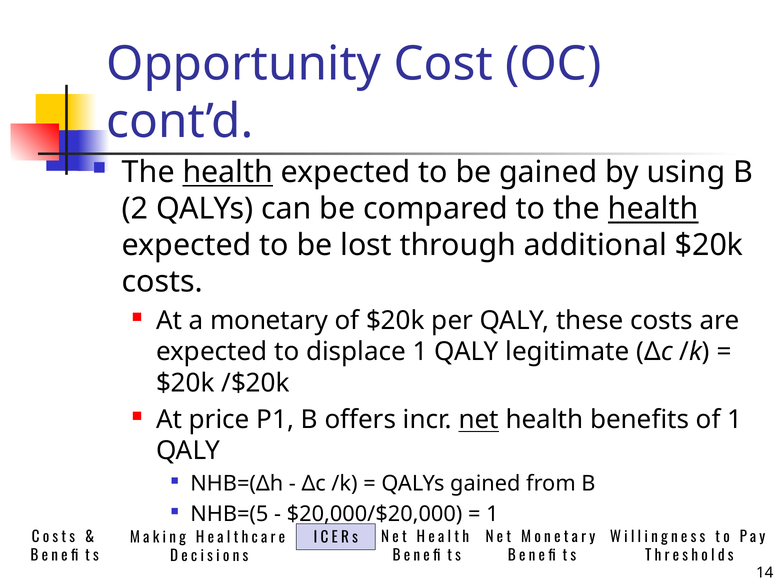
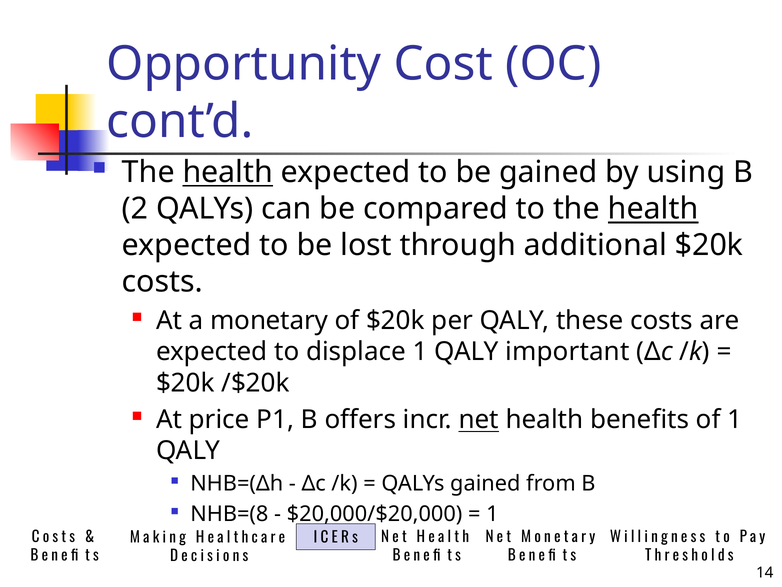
legitimate: legitimate -> important (567, 351)
NHB=(5: NHB=(5 -> NHB=(8 (229, 514)
